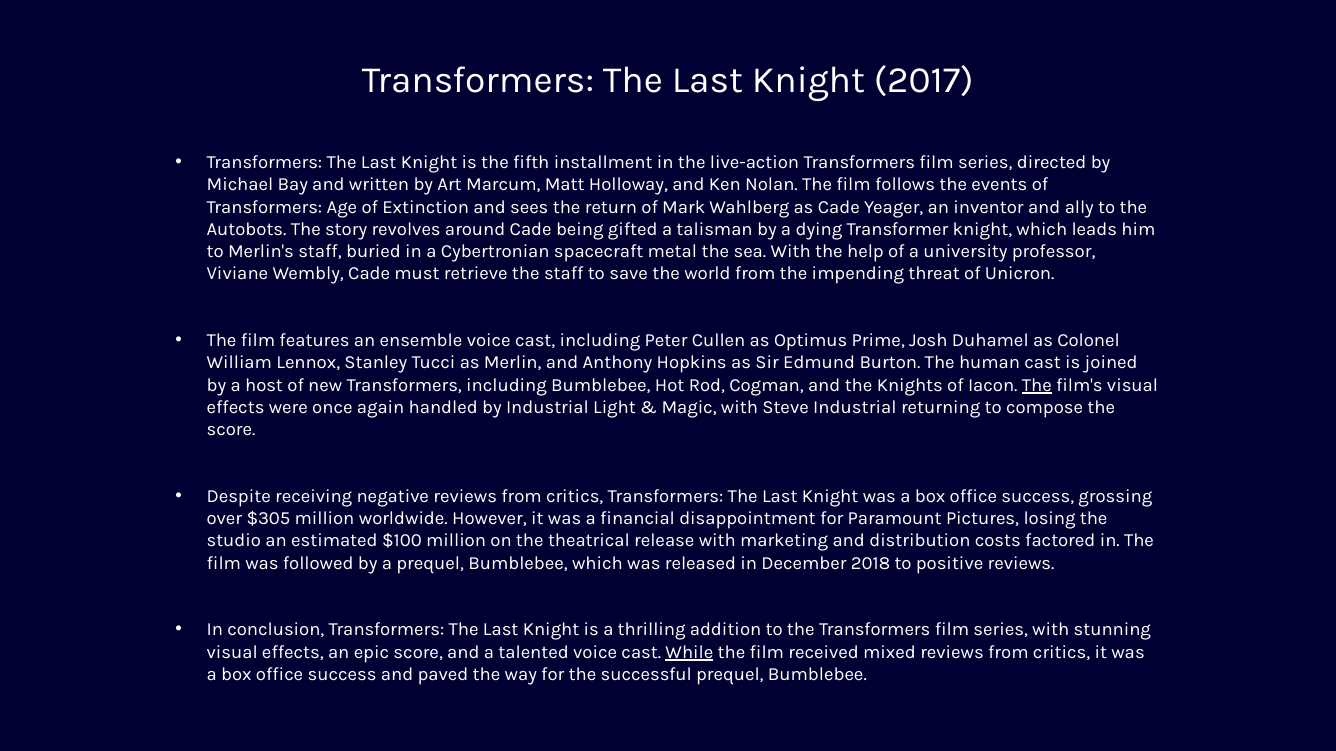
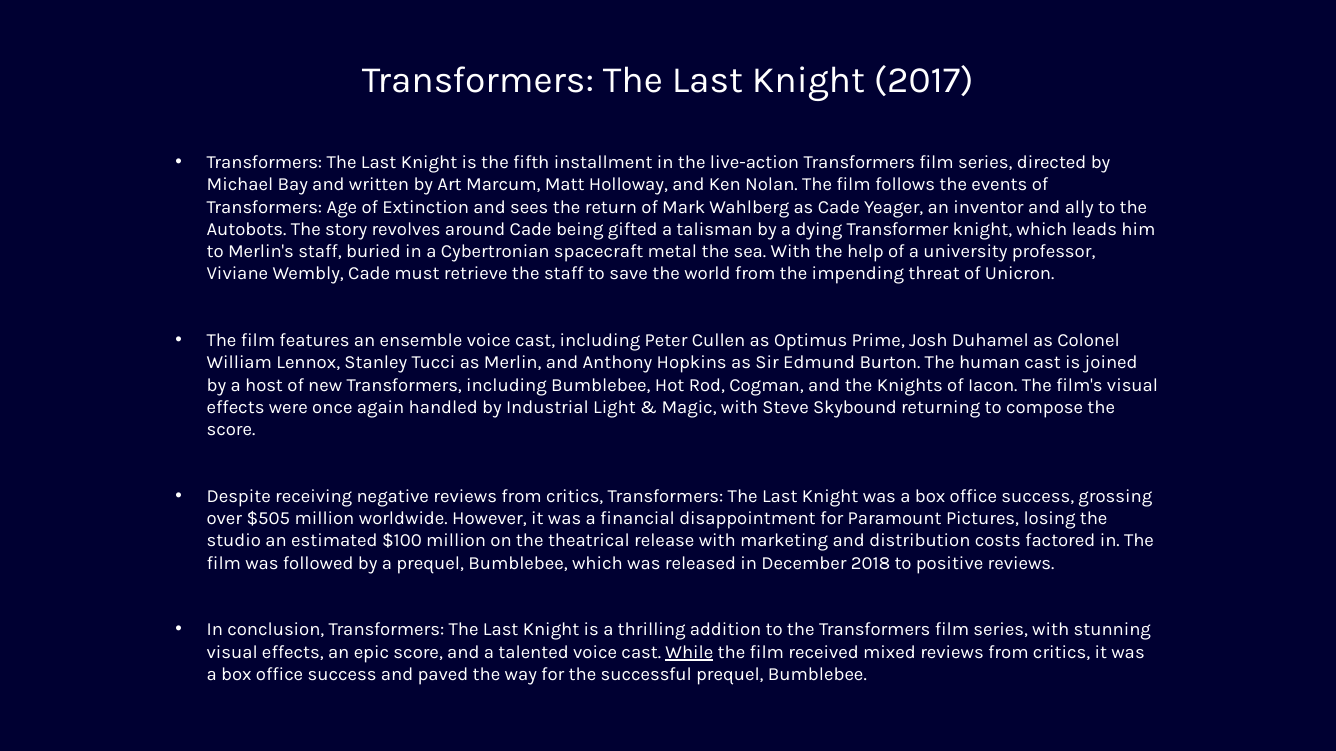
The underline: present -> none (1037, 385)
Steve Industrial: Industrial -> Skybound (855, 408)
$305: $305 -> $505 (268, 519)
